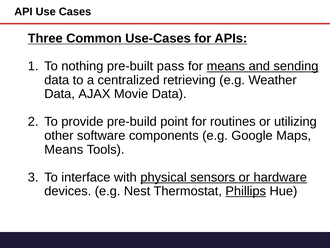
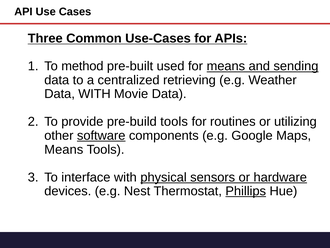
nothing: nothing -> method (82, 66)
pass: pass -> used (171, 66)
Data AJAX: AJAX -> WITH (94, 94)
pre-build point: point -> tools (174, 122)
software underline: none -> present (101, 135)
